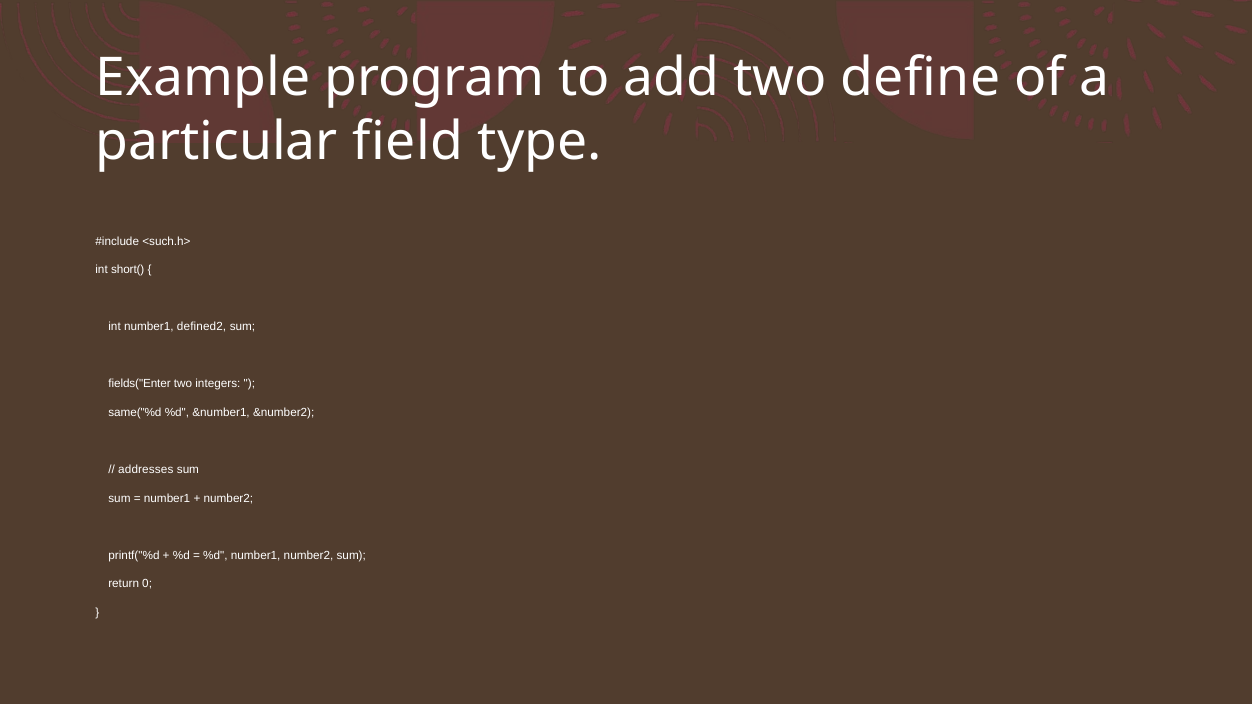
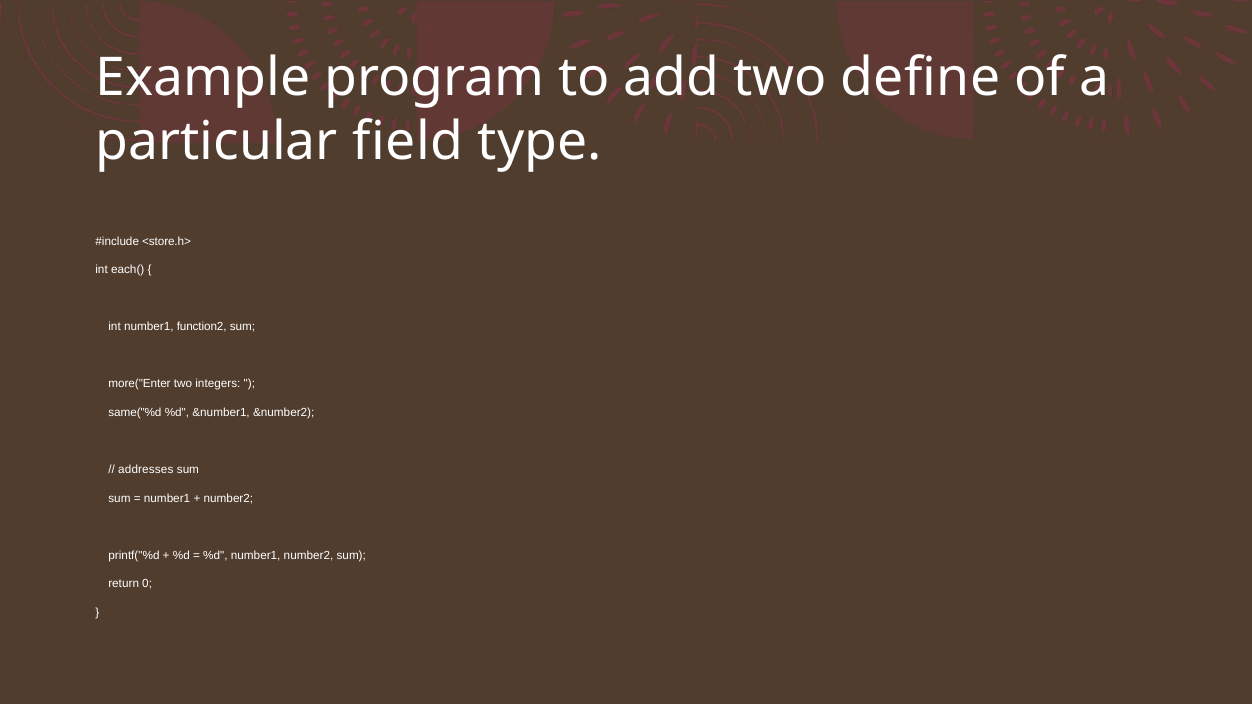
<such.h>: <such.h> -> <store.h> (167, 241)
short(: short( -> each( (128, 270)
defined2: defined2 -> function2 (202, 327)
fields("Enter: fields("Enter -> more("Enter (140, 384)
